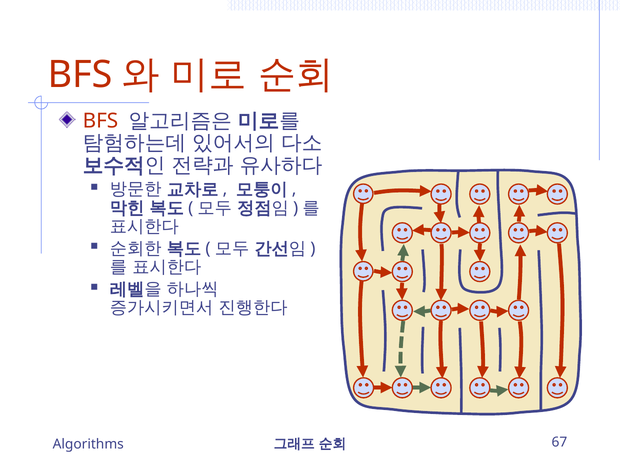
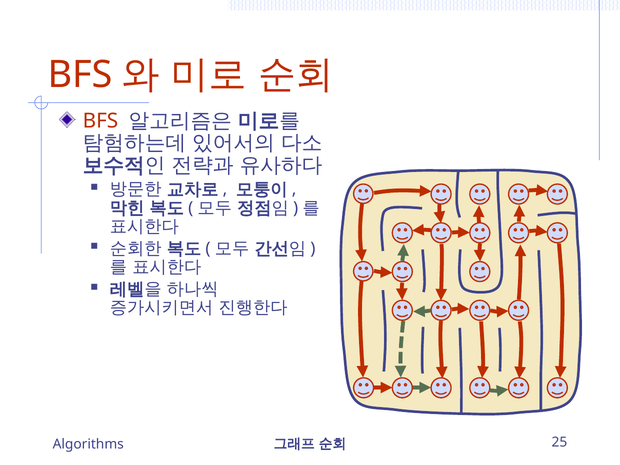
67: 67 -> 25 (559, 442)
